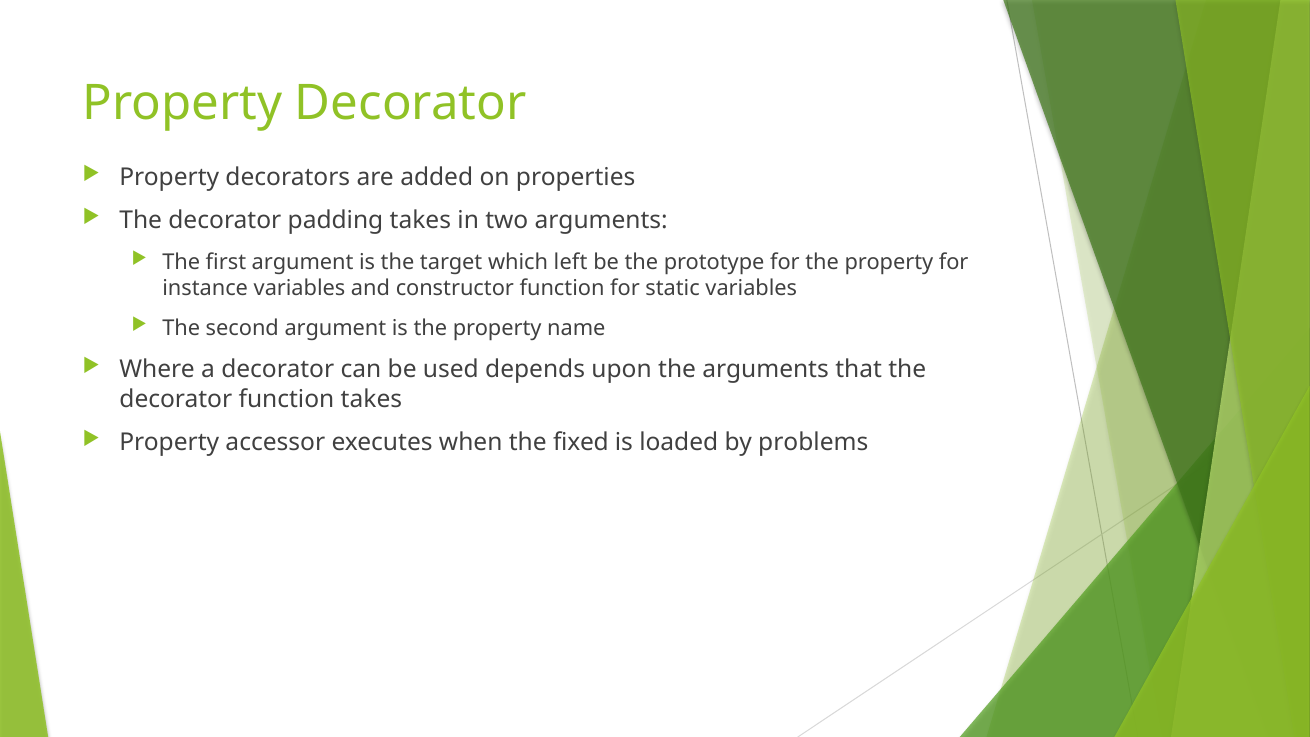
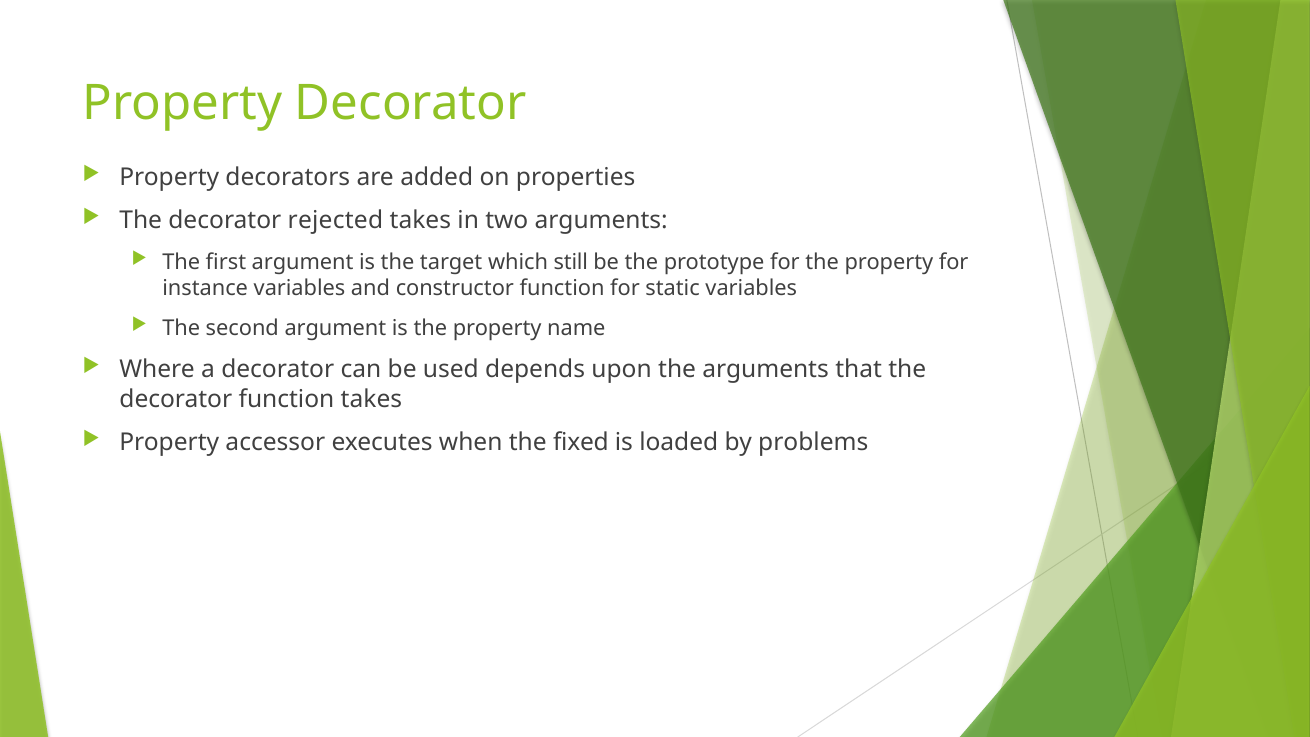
padding: padding -> rejected (335, 220)
left: left -> still (571, 262)
